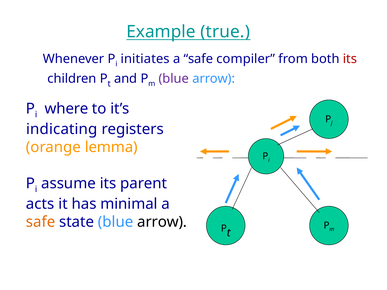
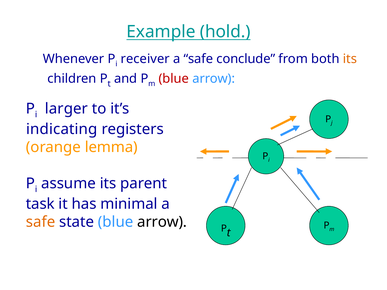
true: true -> hold (225, 32)
initiates: initiates -> receiver (145, 59)
compiler: compiler -> conclude (246, 59)
its colour: red -> orange (350, 59)
blue colour: purple -> red (174, 79)
where: where -> larger (66, 109)
acts: acts -> task (40, 204)
